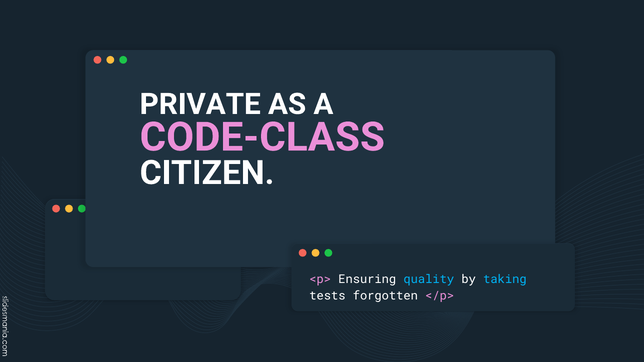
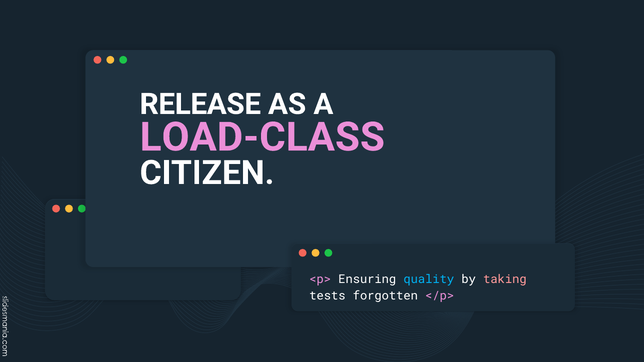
PRIVATE: PRIVATE -> RELEASE (200, 104)
CODE-CLASS: CODE-CLASS -> LOAD-CLASS (262, 137)
taking colour: light blue -> pink (505, 279)
